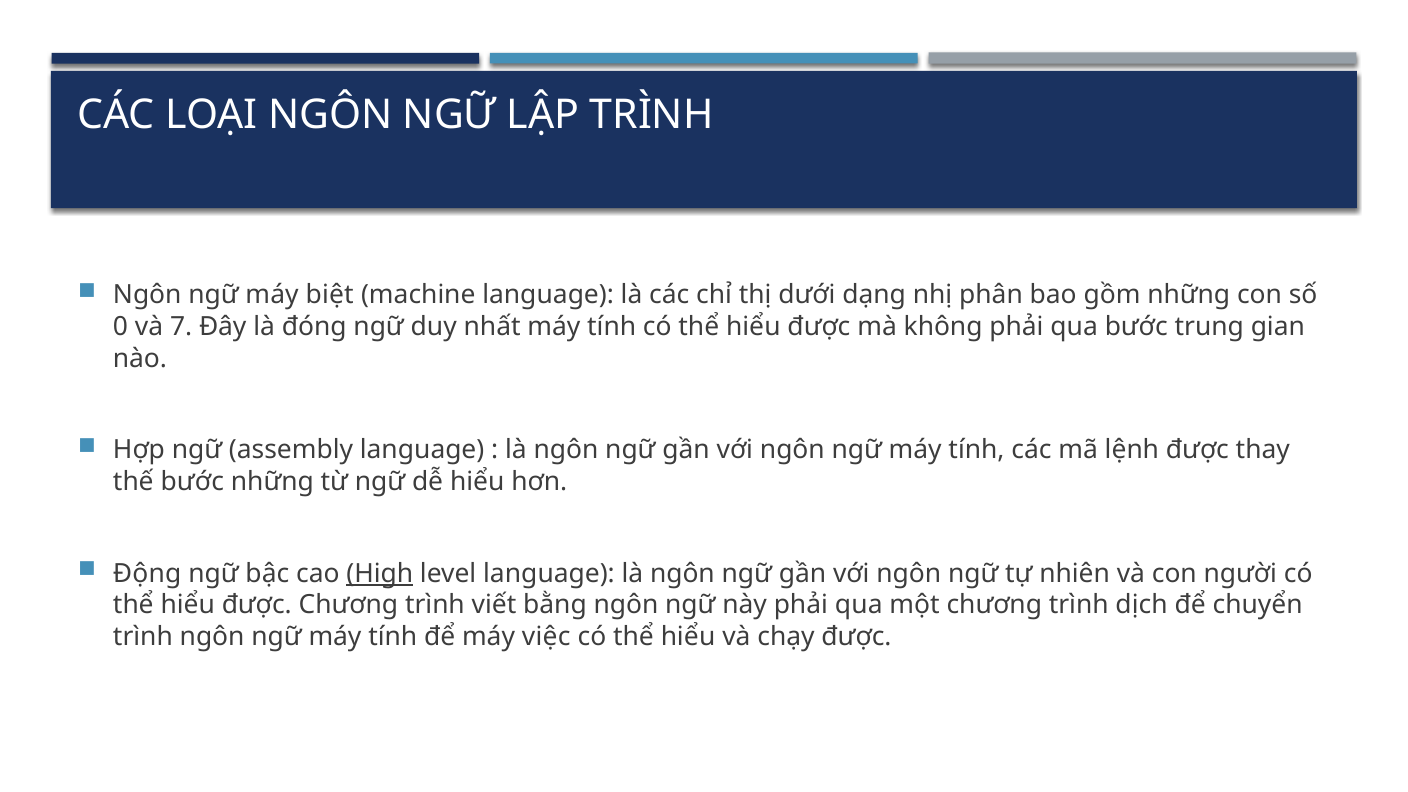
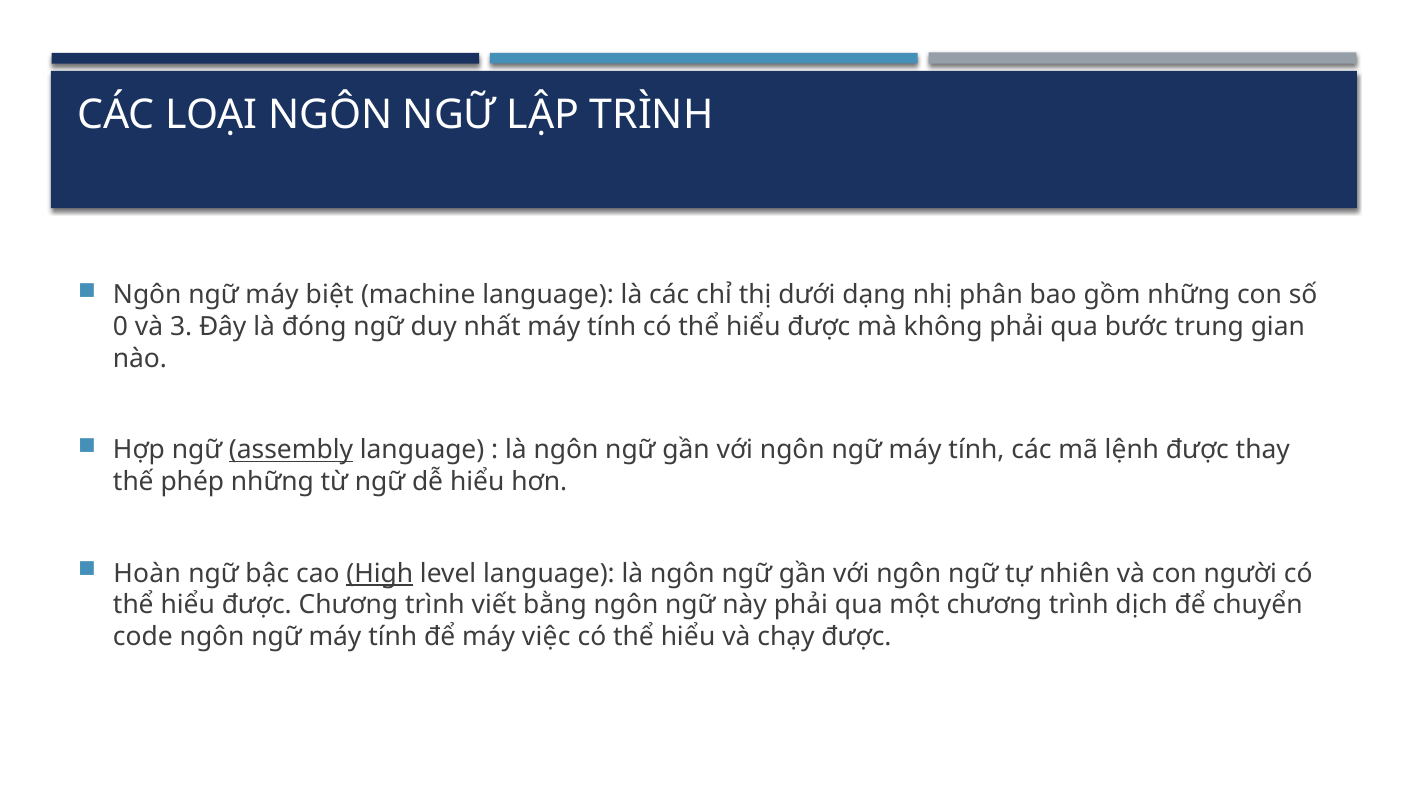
7: 7 -> 3 (181, 327)
assembly underline: none -> present (291, 450)
thế bước: bước -> phép (192, 482)
Động: Động -> Hoàn (147, 573)
trình: trình -> code (143, 637)
